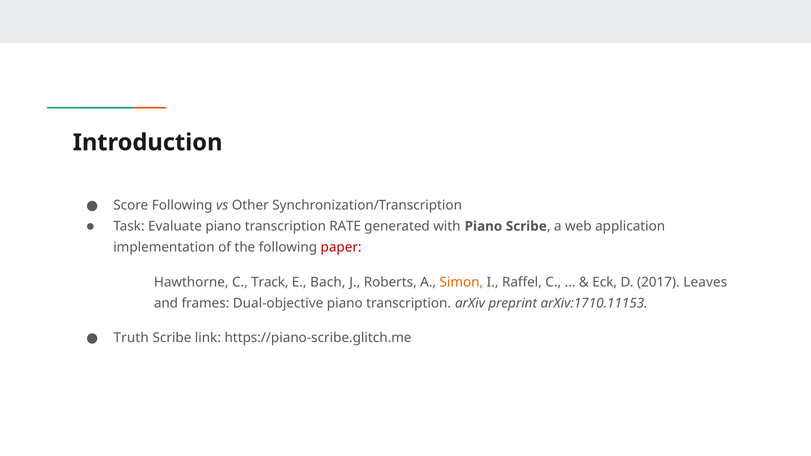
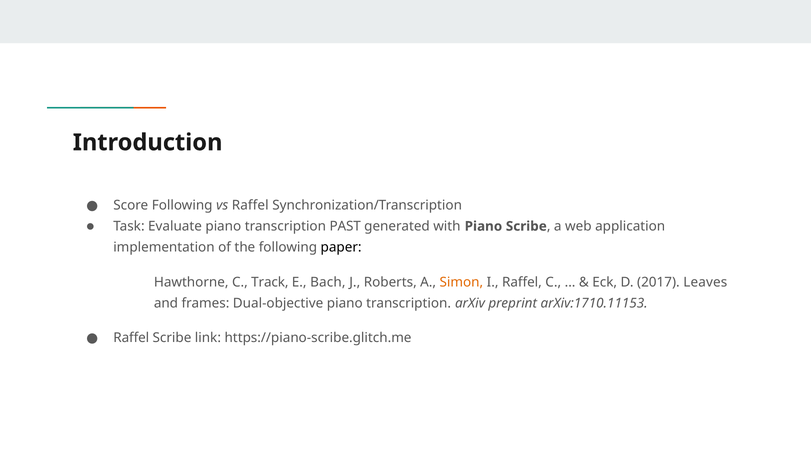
vs Other: Other -> Raffel (250, 205)
RATE: RATE -> PAST (345, 226)
paper colour: red -> black (341, 248)
Truth: Truth -> Raffel (131, 338)
